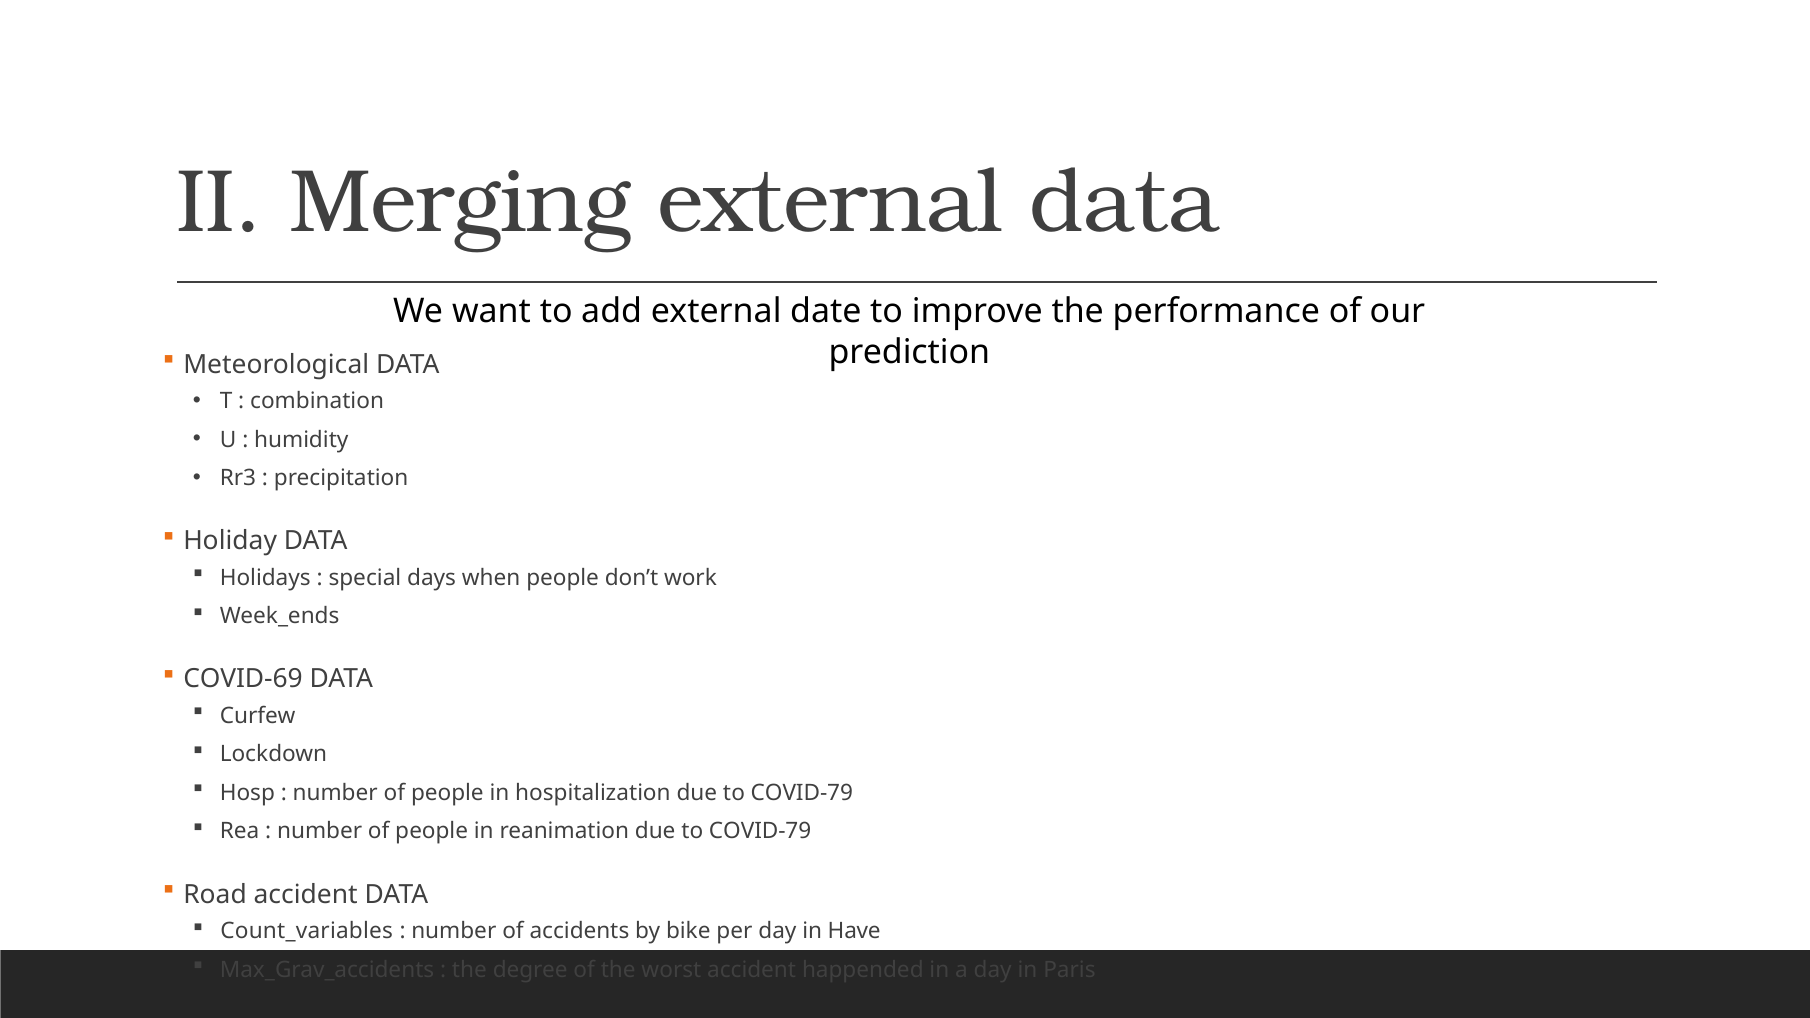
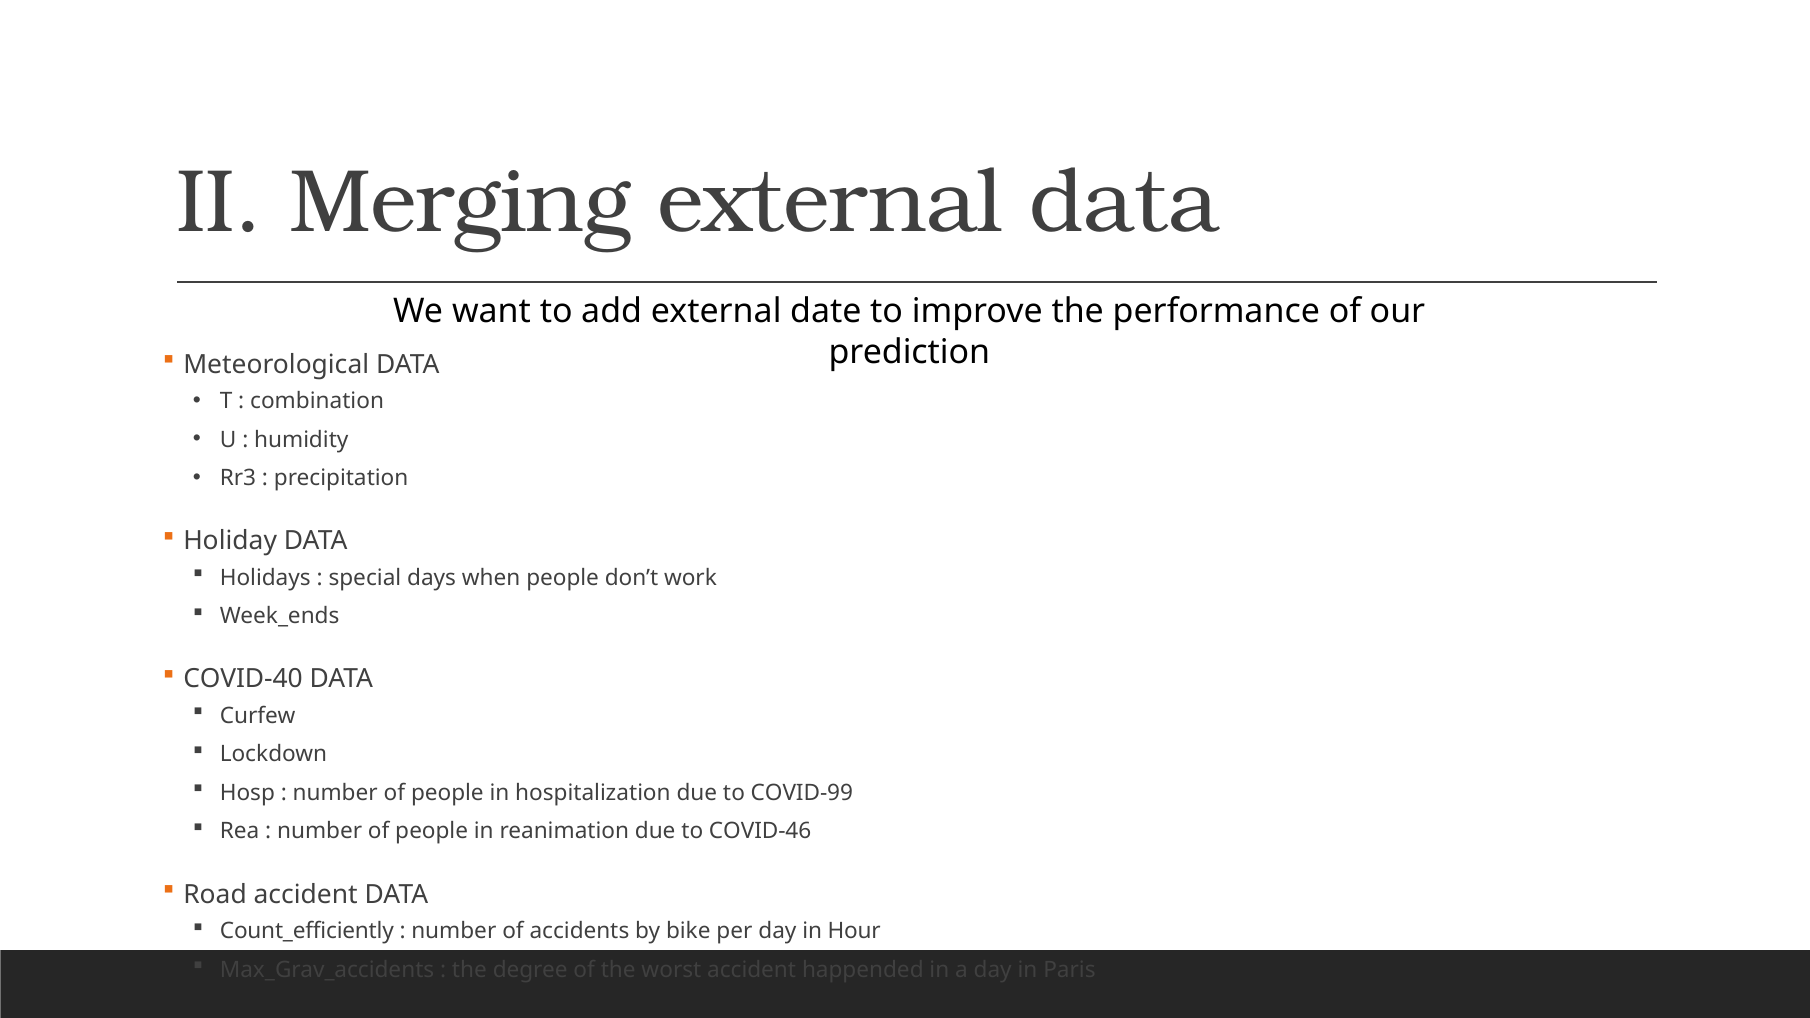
COVID-69: COVID-69 -> COVID-40 (243, 679)
hospitalization due to COVID-79: COVID-79 -> COVID-99 (802, 793)
reanimation due to COVID-79: COVID-79 -> COVID-46 (760, 832)
Count_variables: Count_variables -> Count_efficiently (307, 931)
Have: Have -> Hour (854, 931)
